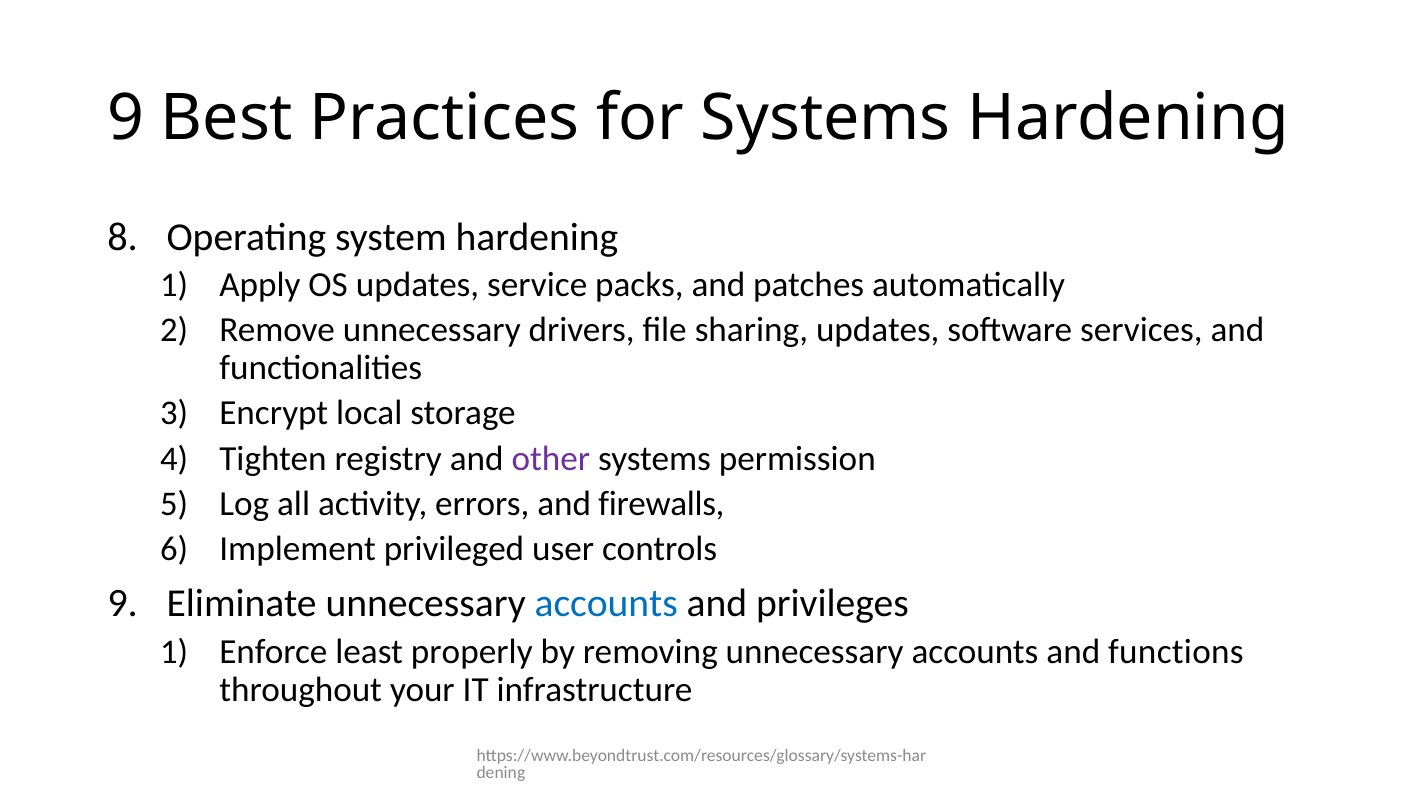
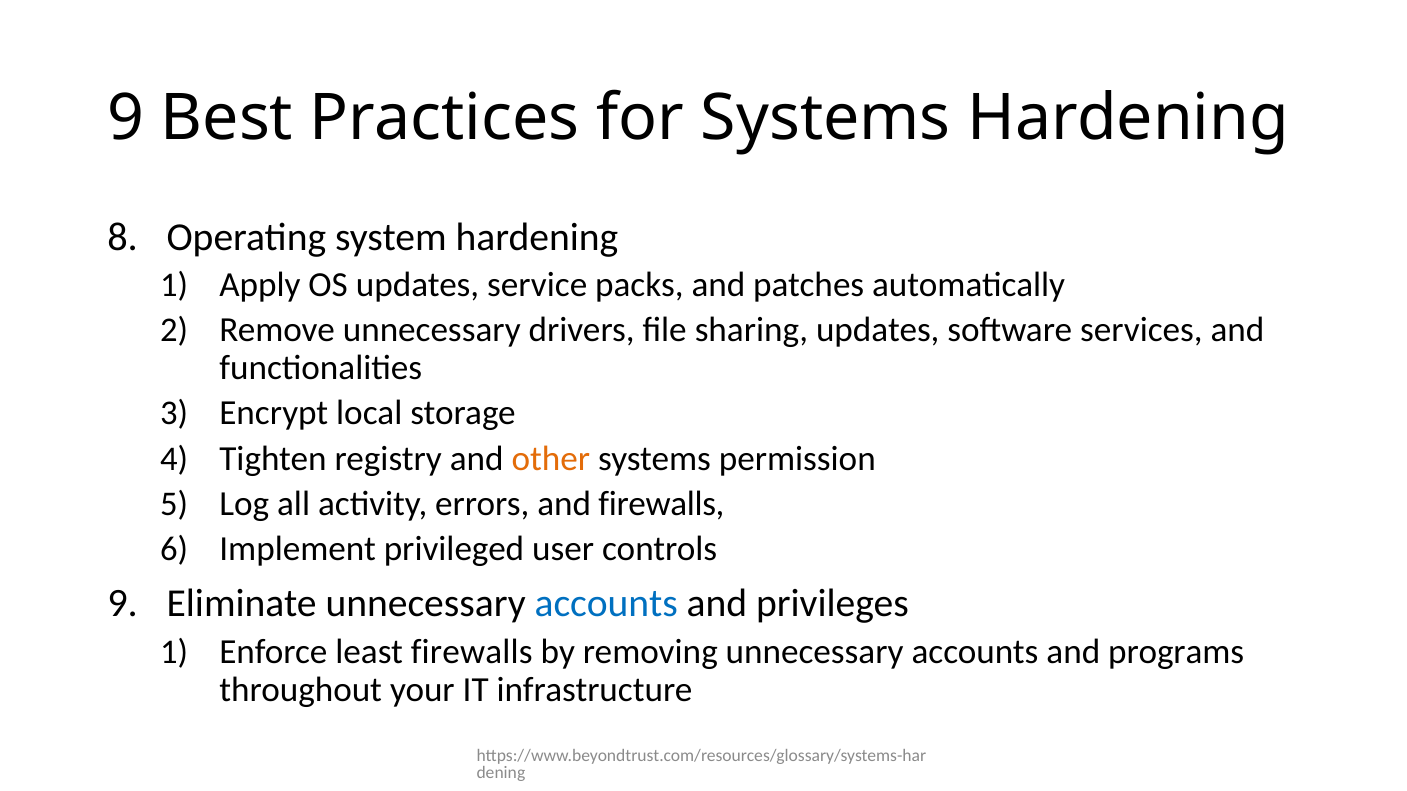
other colour: purple -> orange (551, 459)
least properly: properly -> firewalls (472, 652)
functions: functions -> programs (1176, 652)
